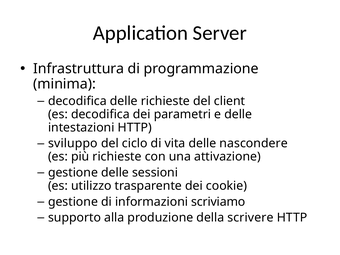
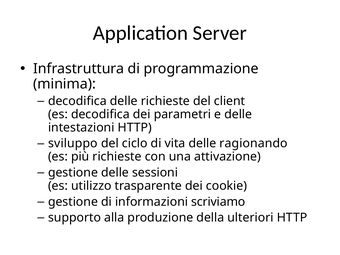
nascondere: nascondere -> ragionando (254, 143)
scrivere: scrivere -> ulteriori (251, 218)
